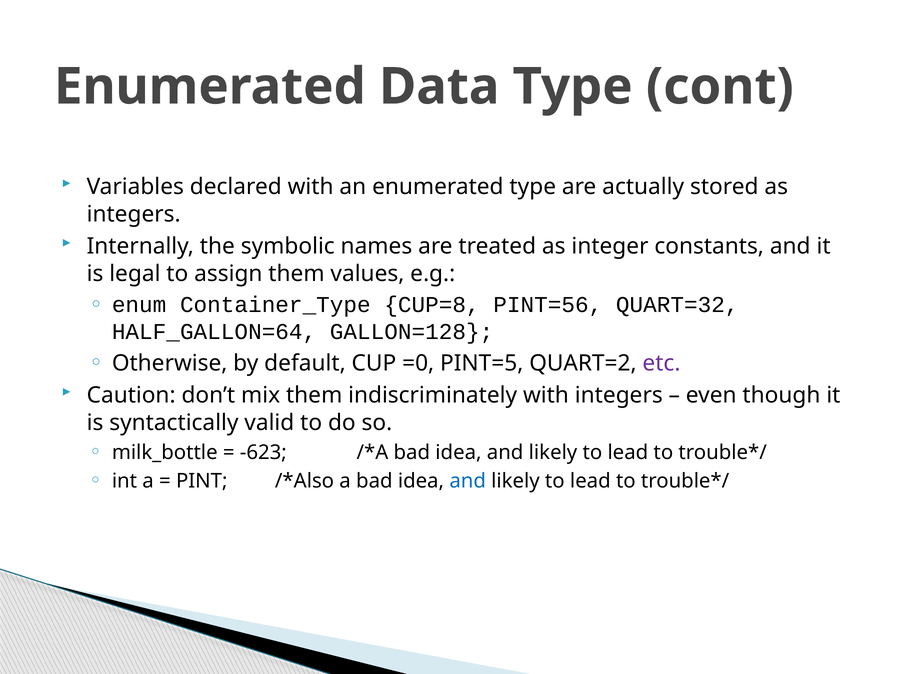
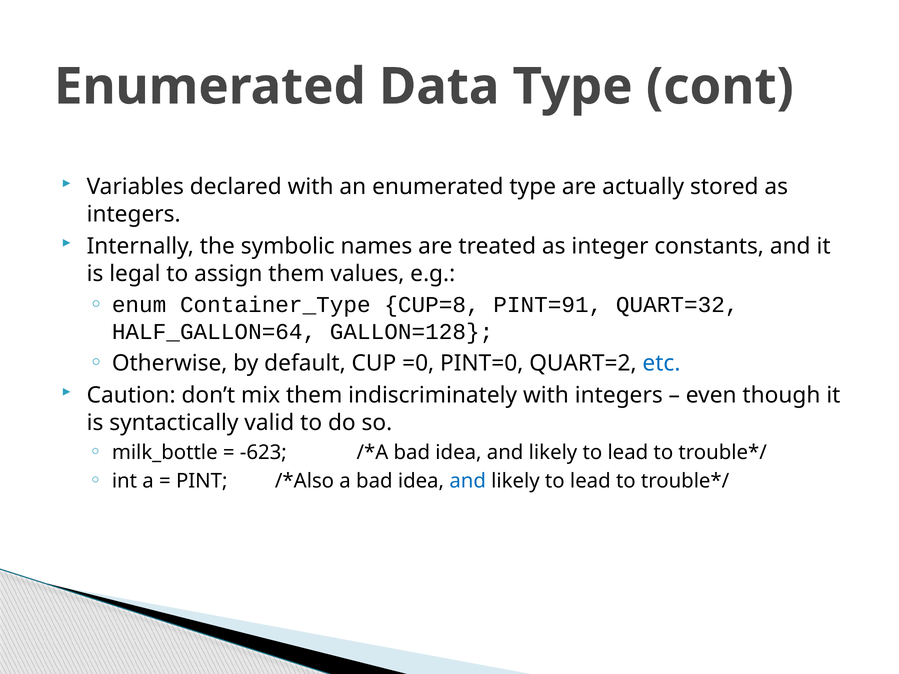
PINT=56: PINT=56 -> PINT=91 (548, 305)
PINT=5: PINT=5 -> PINT=0 (482, 363)
etc colour: purple -> blue (661, 363)
